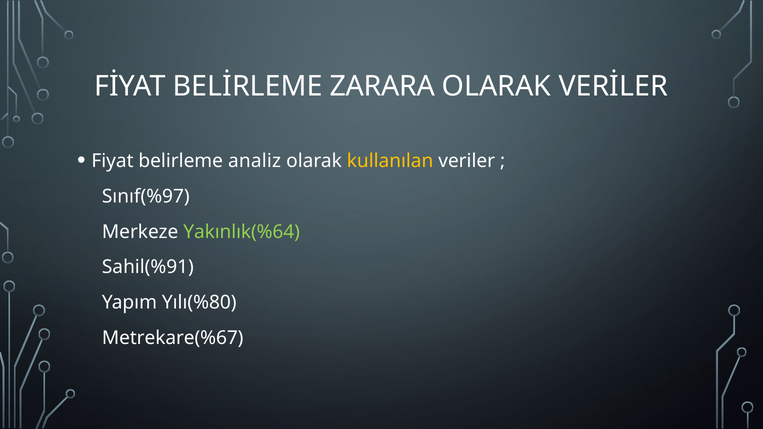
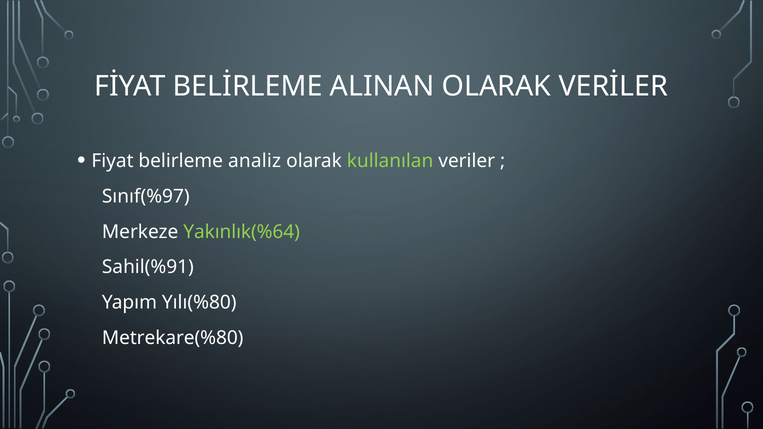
ZARARA: ZARARA -> ALINAN (382, 86)
kullanılan colour: yellow -> light green (390, 161)
Metrekare(%67: Metrekare(%67 -> Metrekare(%80 (173, 338)
